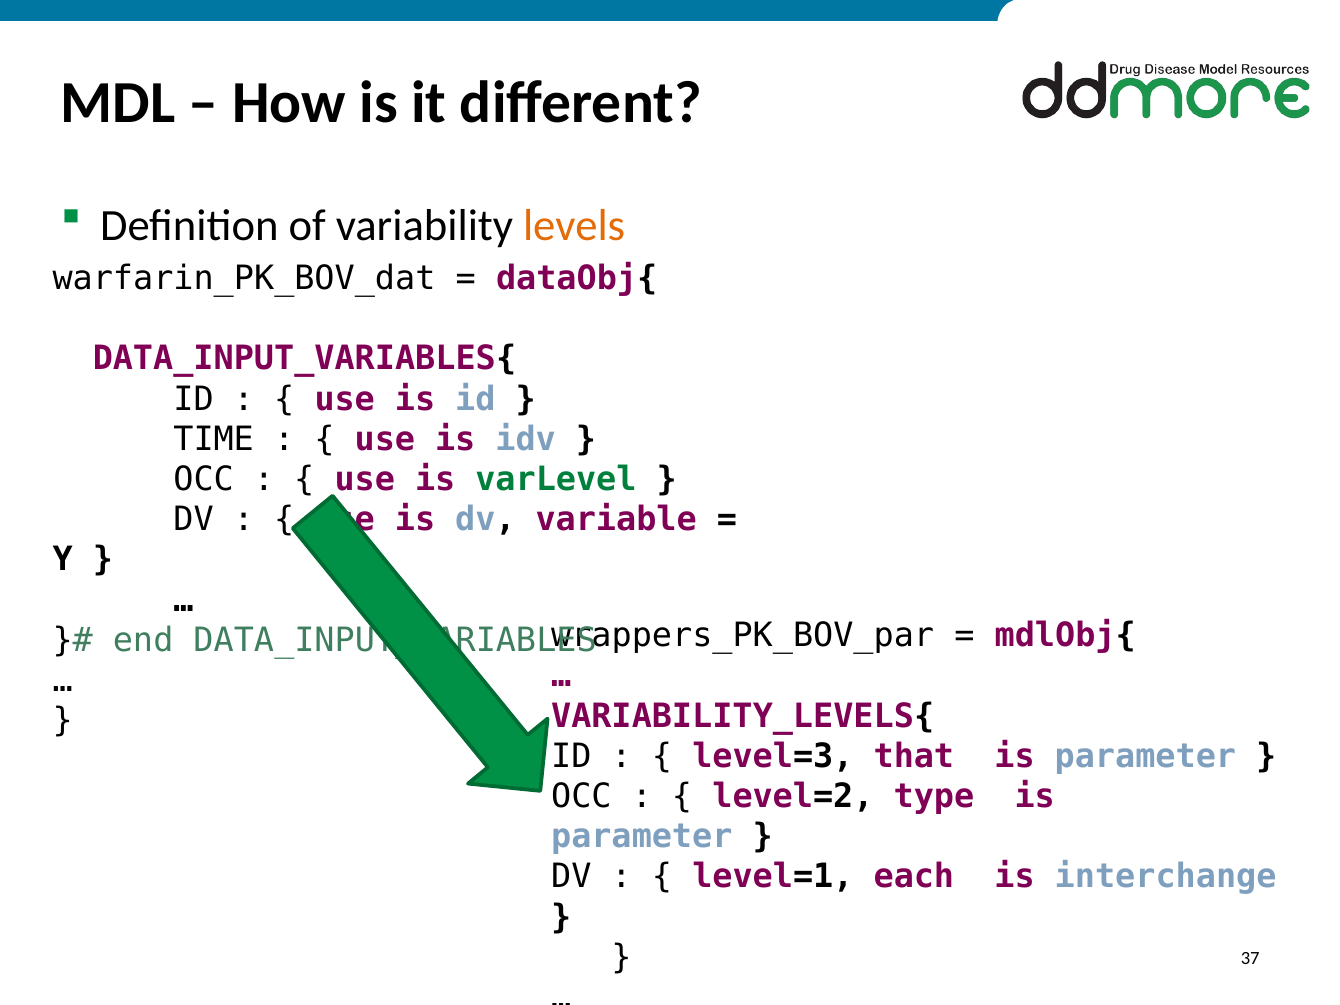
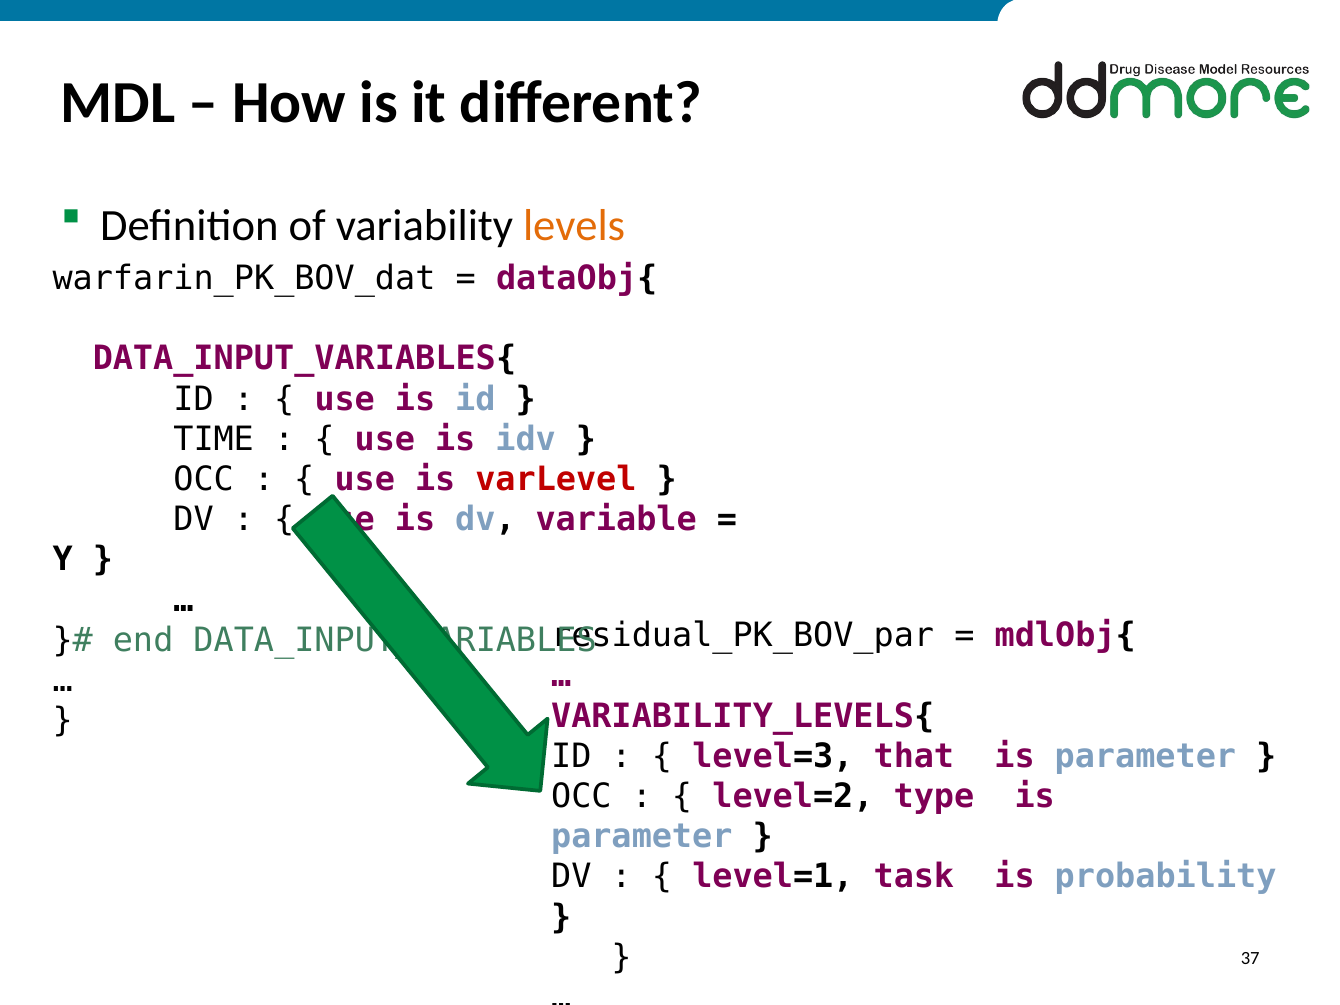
varLevel colour: green -> red (556, 479)
wrappers_PK_BOV_par: wrappers_PK_BOV_par -> residual_PK_BOV_par (743, 636)
each: each -> task (914, 877)
interchange: interchange -> probability (1166, 877)
